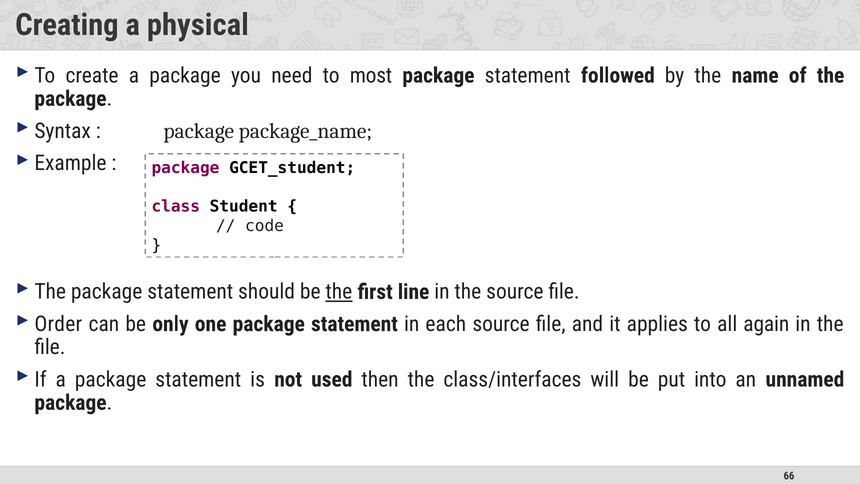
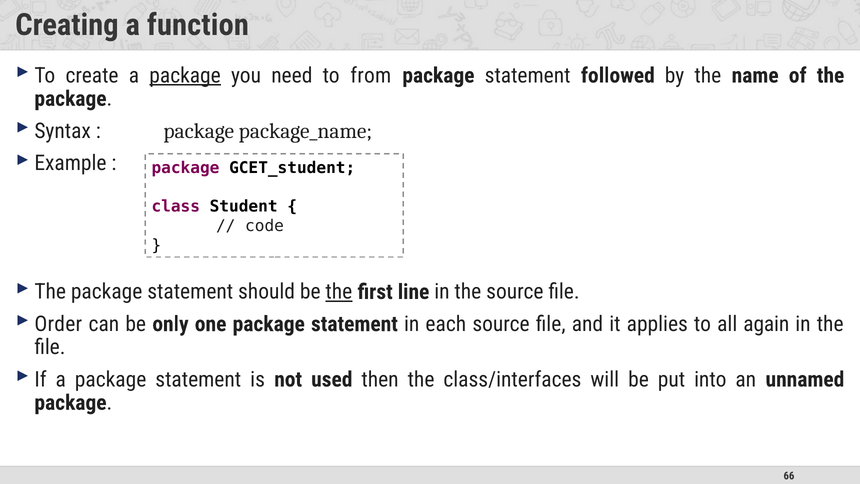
physical: physical -> function (198, 25)
package underline: none -> present (185, 75)
most: most -> from (371, 75)
